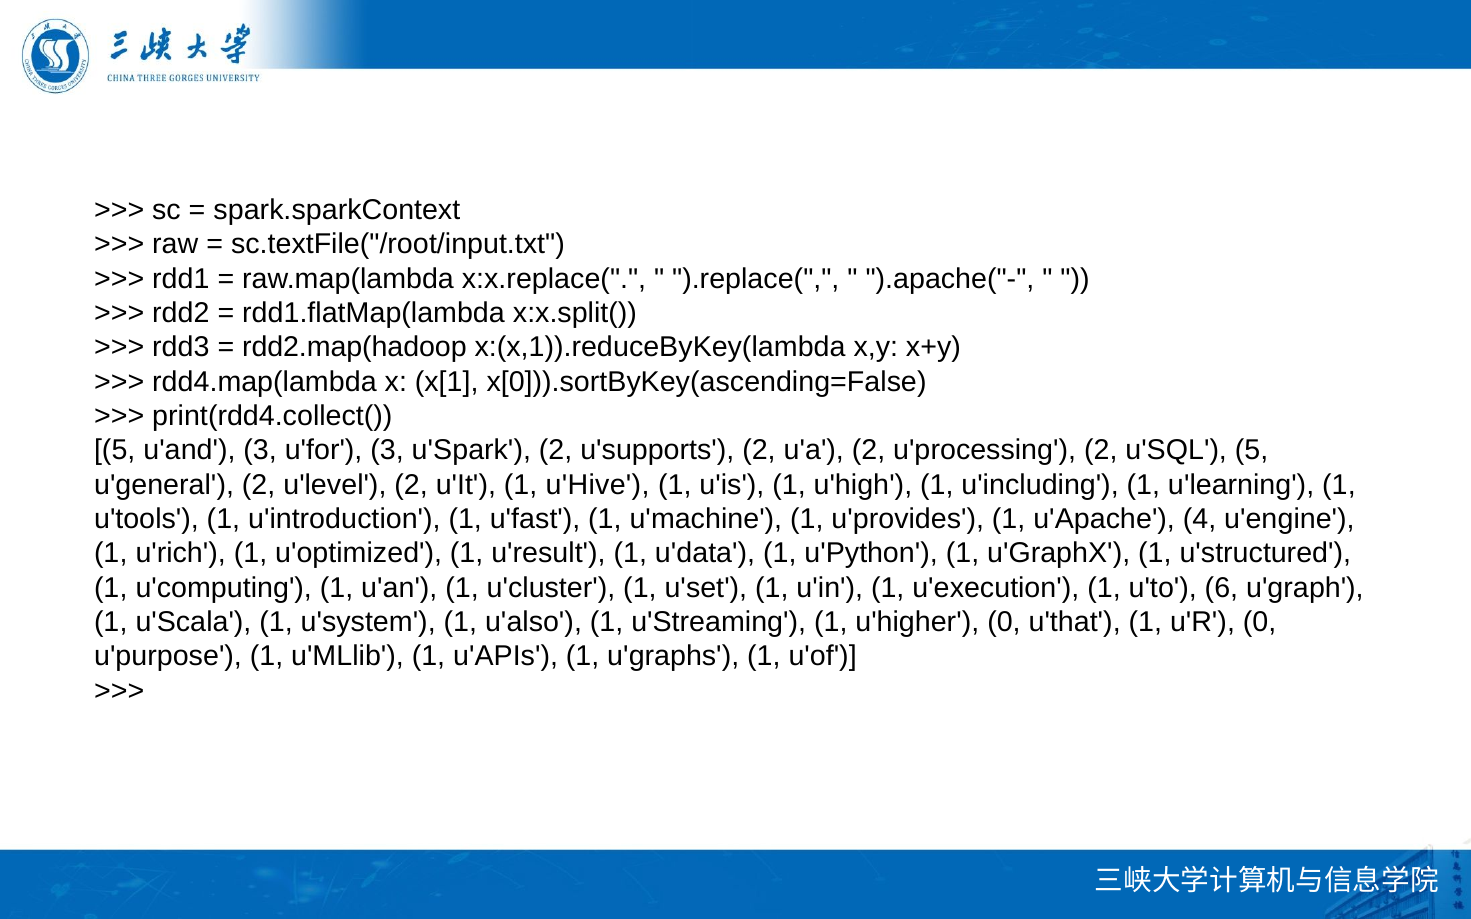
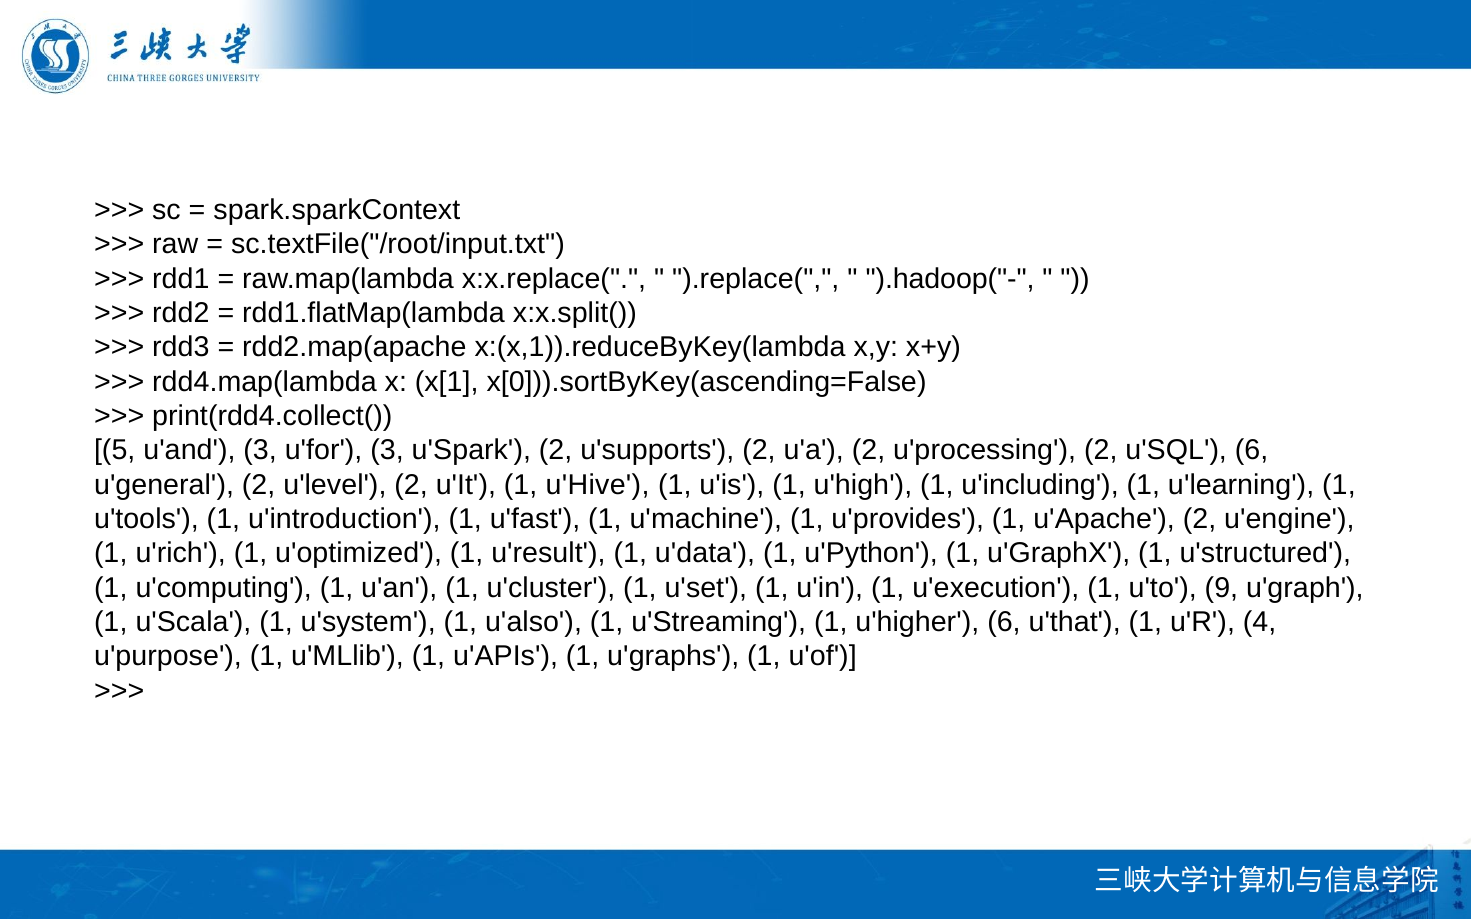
).apache("-: ).apache("- -> ).hadoop("- (950, 279)
rdd2.map(hadoop: rdd2.map(hadoop -> rdd2.map(apache (354, 348)
u'SQL 5: 5 -> 6 (1252, 451)
u'Apache 4: 4 -> 2 (1200, 519)
6: 6 -> 9 (1221, 588)
u'higher 0: 0 -> 6 (1004, 622)
u'R 0: 0 -> 4 (1260, 622)
